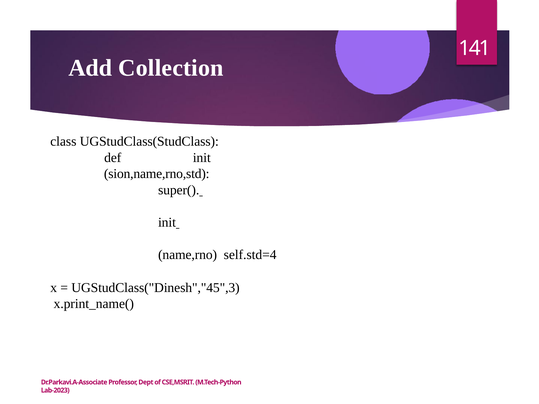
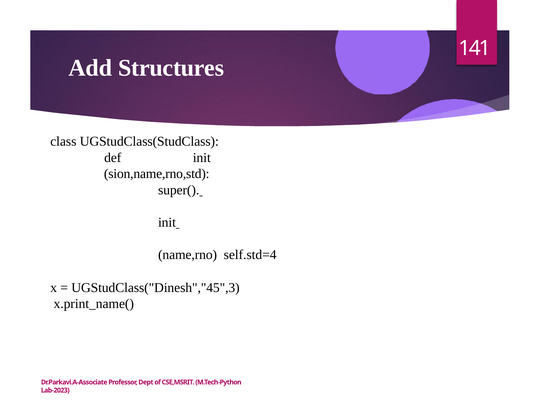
Collection: Collection -> Structures (171, 68)
